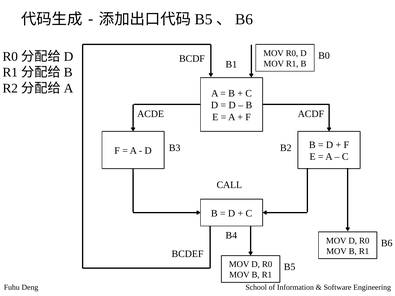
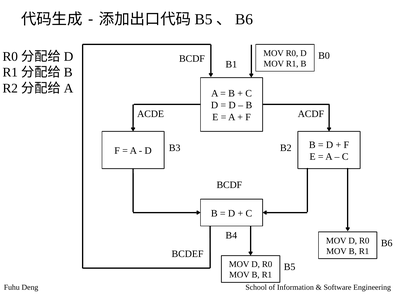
CALL: CALL -> BCDF (229, 185)
